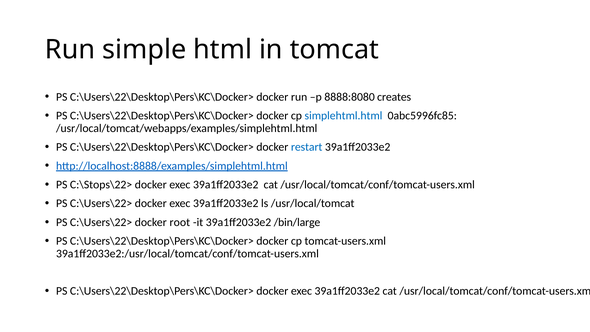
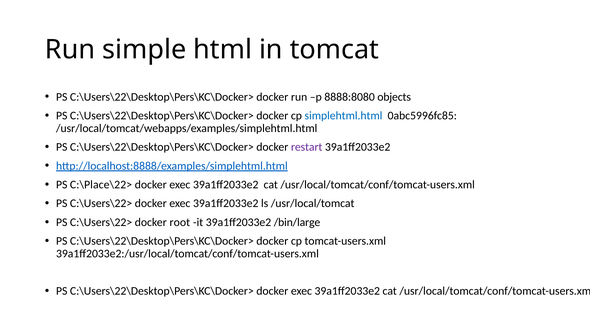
creates: creates -> objects (394, 97)
restart colour: blue -> purple (307, 147)
C:\Stops\22>: C:\Stops\22> -> C:\Place\22> (101, 185)
